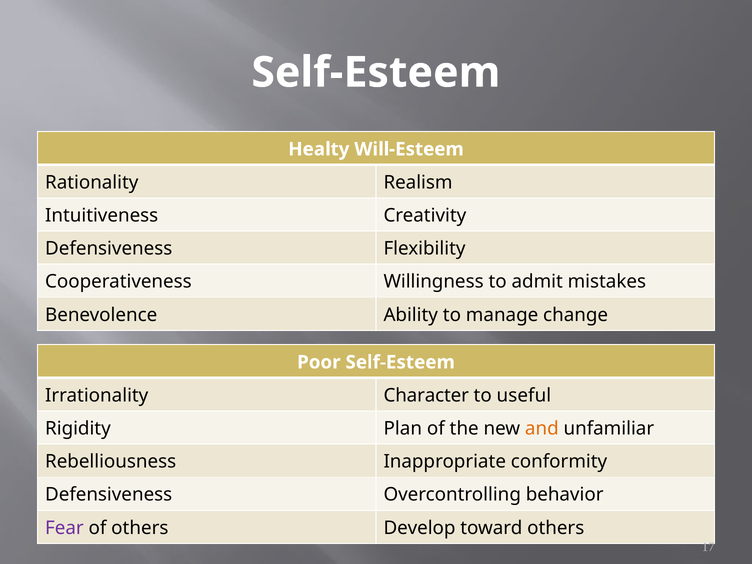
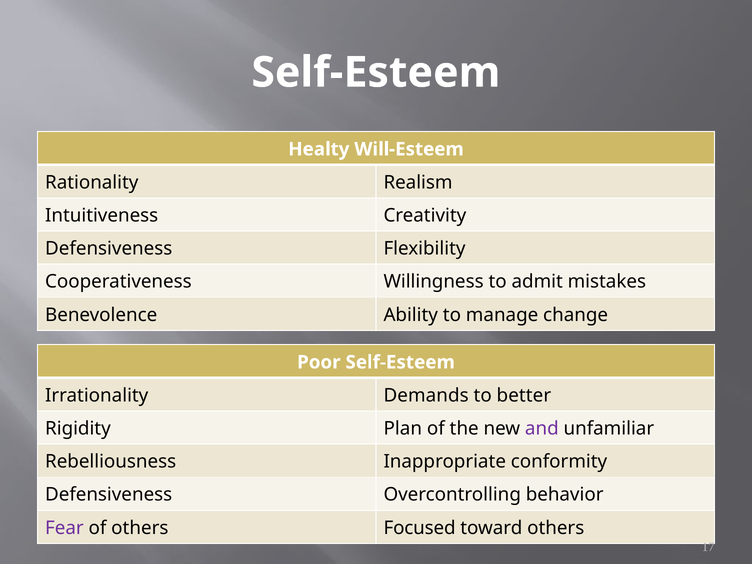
Character: Character -> Demands (426, 395)
useful: useful -> better (524, 395)
and colour: orange -> purple (542, 429)
Develop: Develop -> Focused (420, 528)
